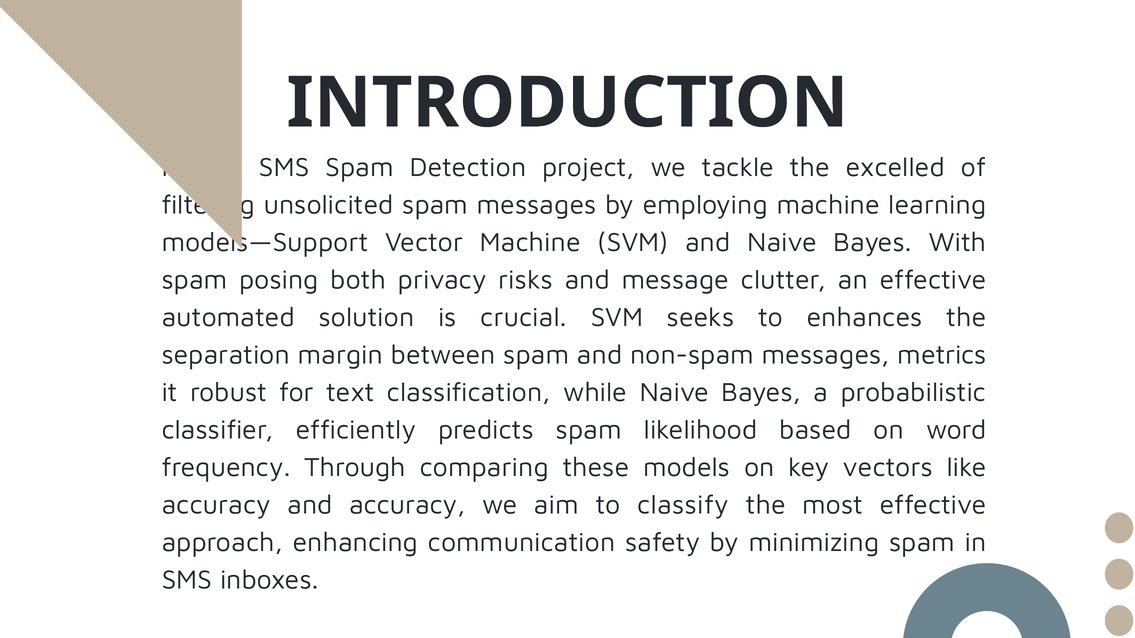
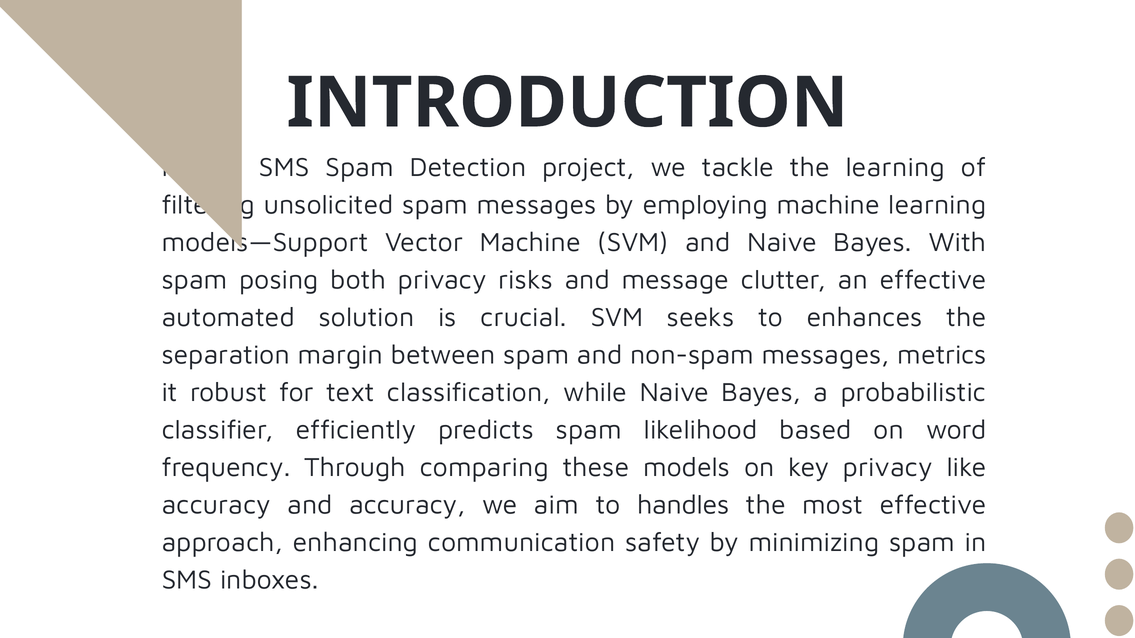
the excelled: excelled -> learning (895, 168)
key vectors: vectors -> privacy (888, 468)
classify: classify -> handles (683, 505)
